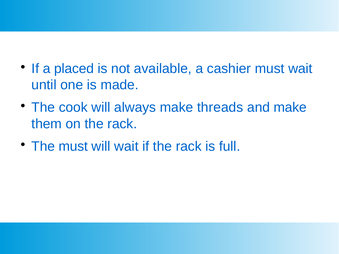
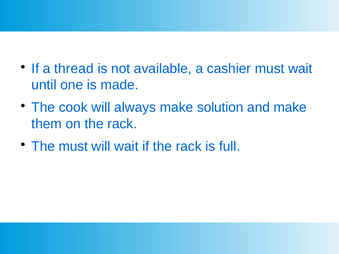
placed: placed -> thread (74, 69)
threads: threads -> solution (220, 108)
